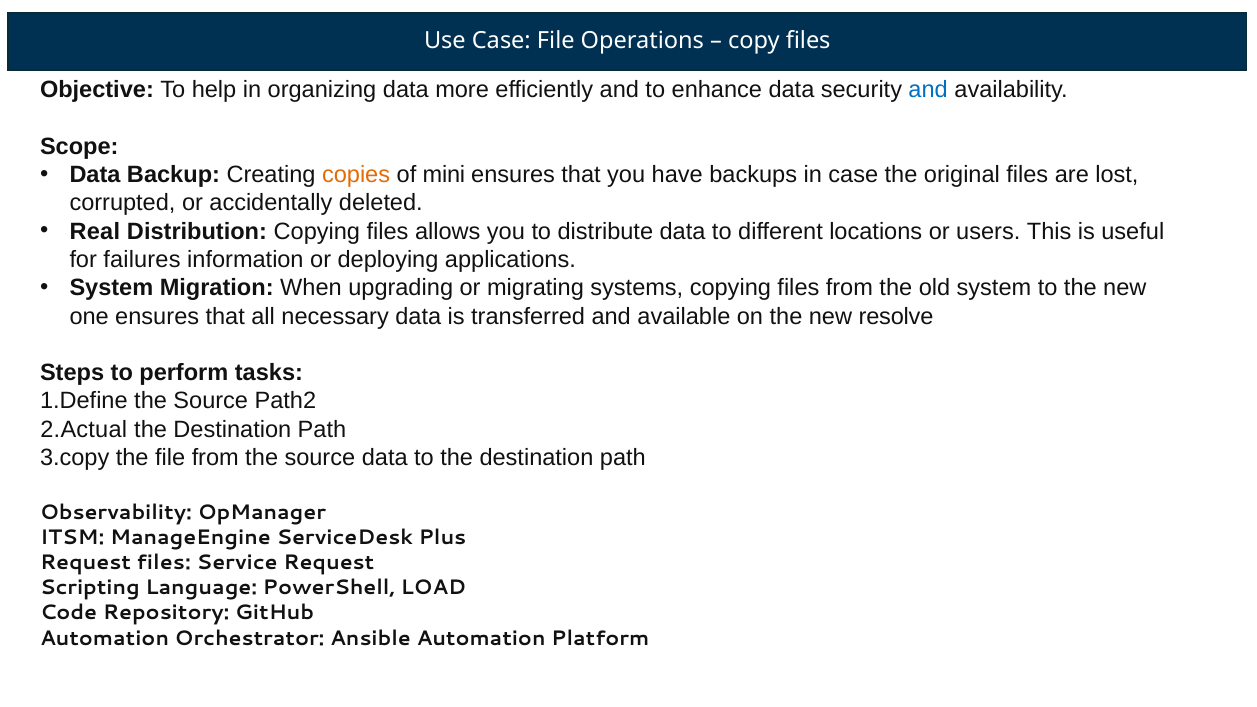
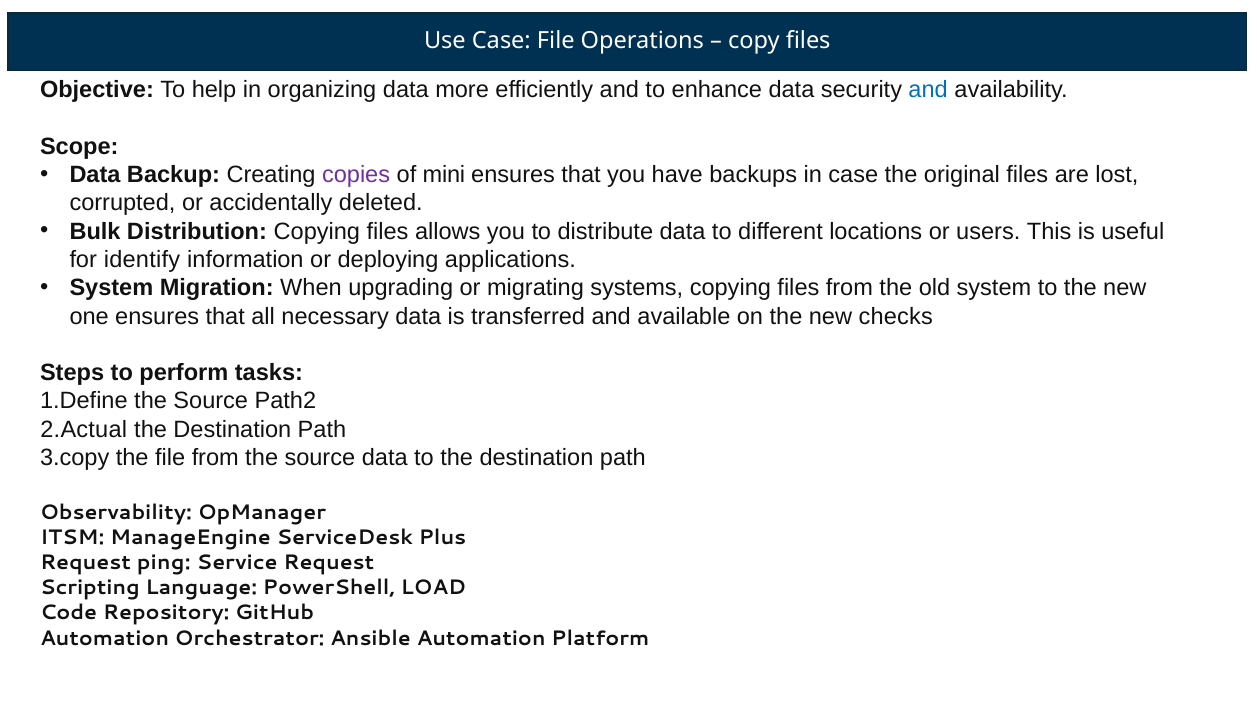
copies colour: orange -> purple (356, 175)
Real: Real -> Bulk (95, 231)
failures: failures -> identify (142, 260)
resolve: resolve -> checks (896, 316)
Request files: files -> ping (164, 563)
